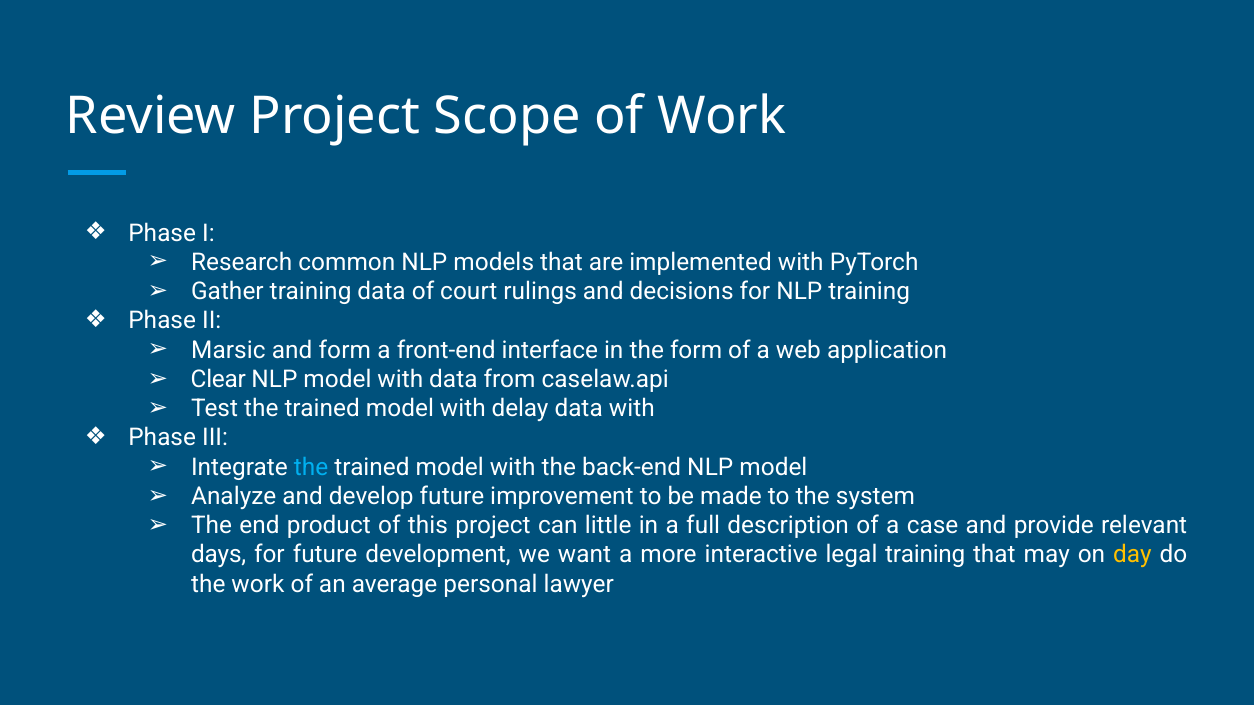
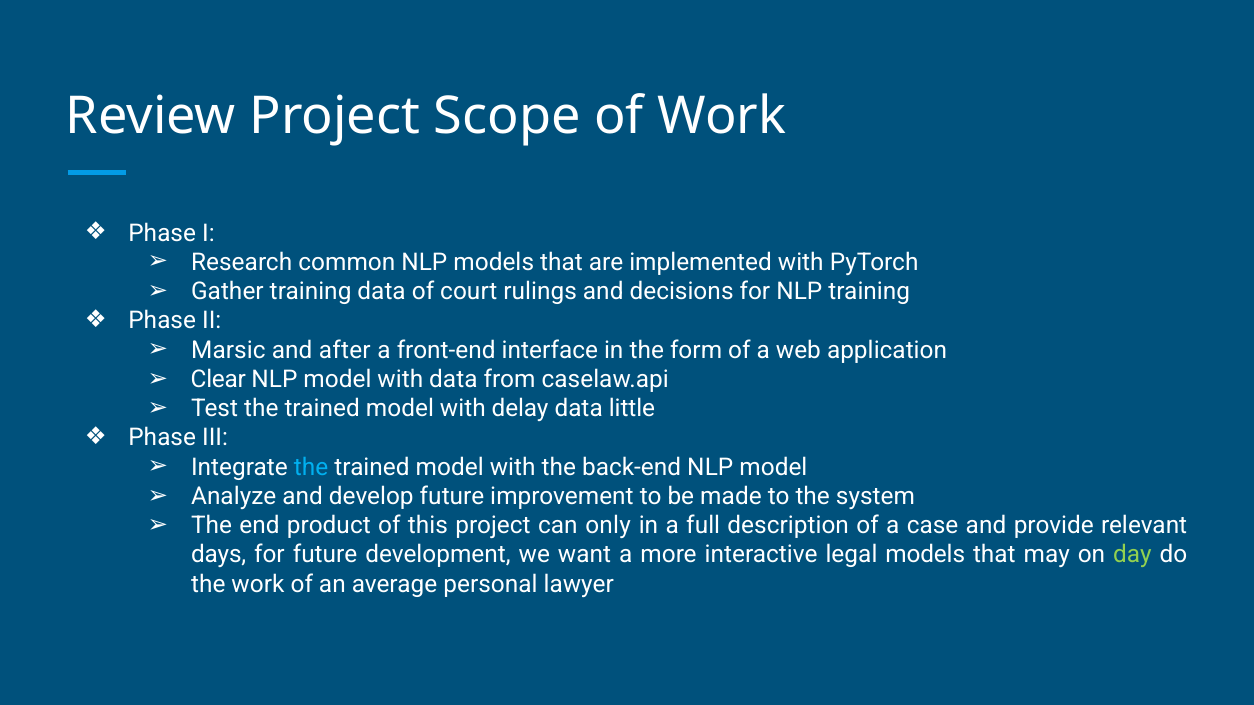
and form: form -> after (345, 350)
data with: with -> little (632, 409)
little: little -> only (608, 526)
legal training: training -> models (925, 555)
day colour: yellow -> light green (1132, 555)
